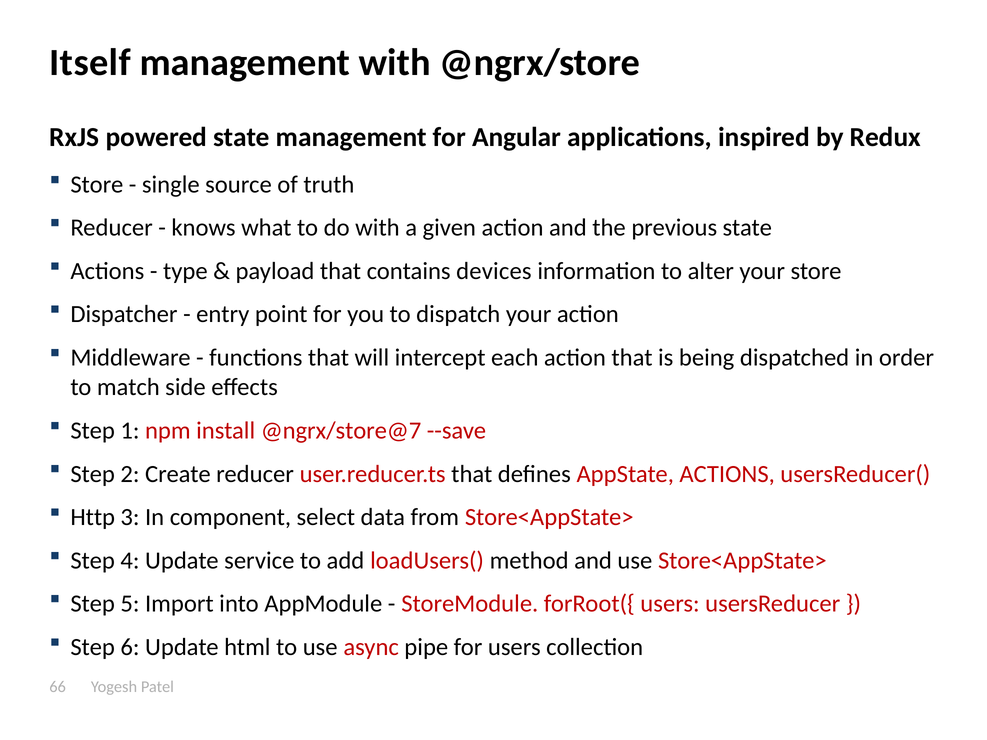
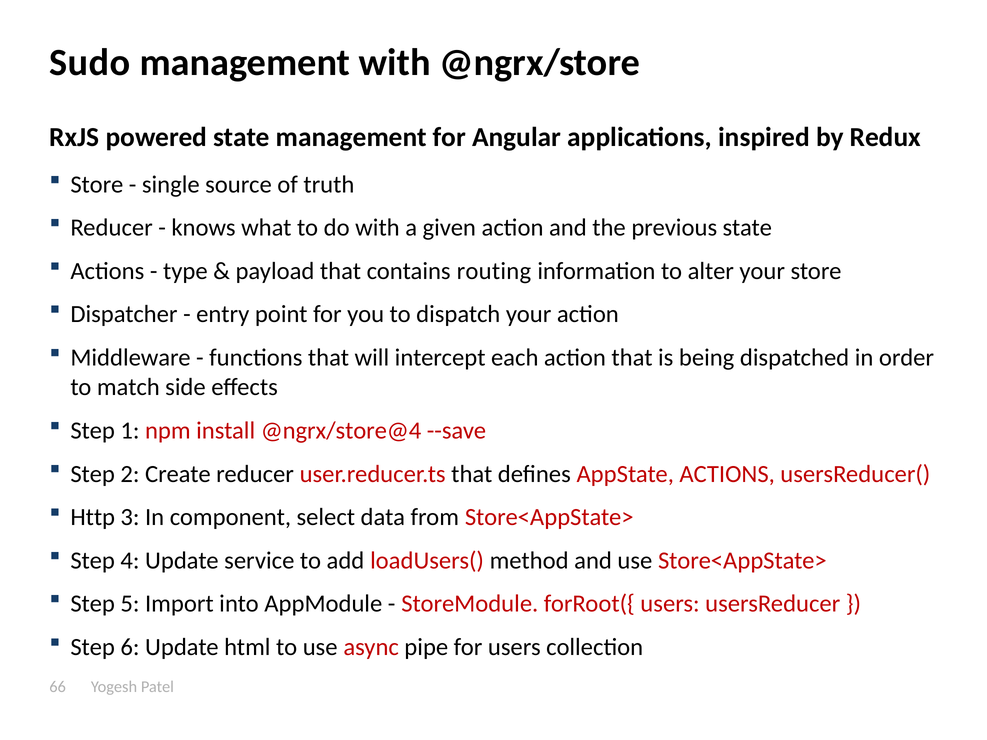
Itself: Itself -> Sudo (90, 62)
devices: devices -> routing (494, 271)
@ngrx/store@7: @ngrx/store@7 -> @ngrx/store@4 (341, 431)
